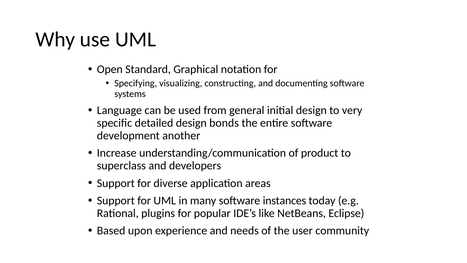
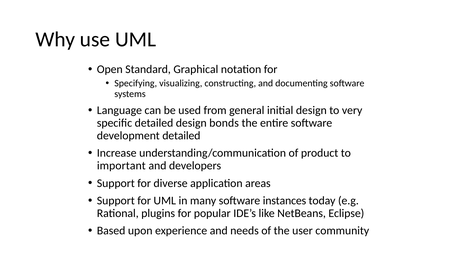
development another: another -> detailed (181, 135)
superclass: superclass -> important (121, 166)
